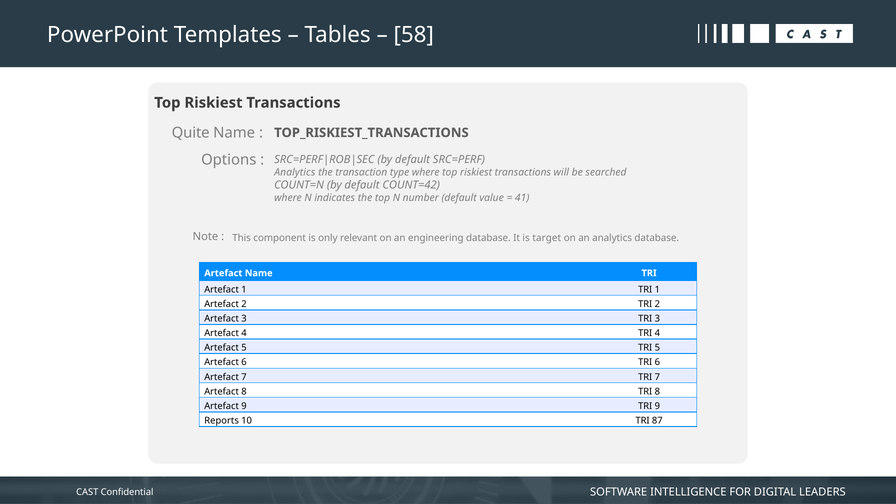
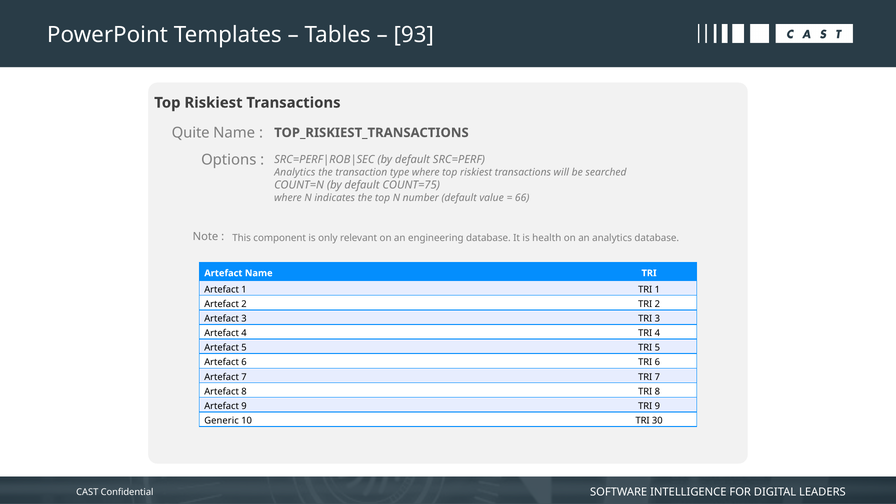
58: 58 -> 93 (414, 35)
COUNT=42: COUNT=42 -> COUNT=75 (411, 185)
41: 41 -> 66 (522, 198)
target: target -> health (547, 238)
Reports: Reports -> Generic (222, 421)
87: 87 -> 30 (657, 421)
